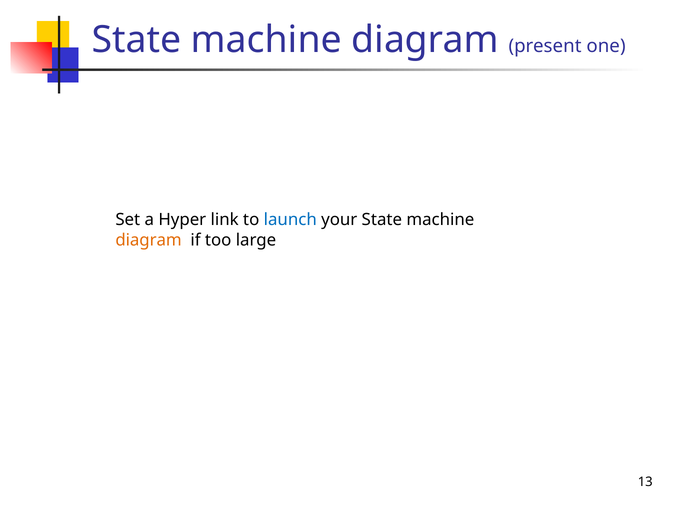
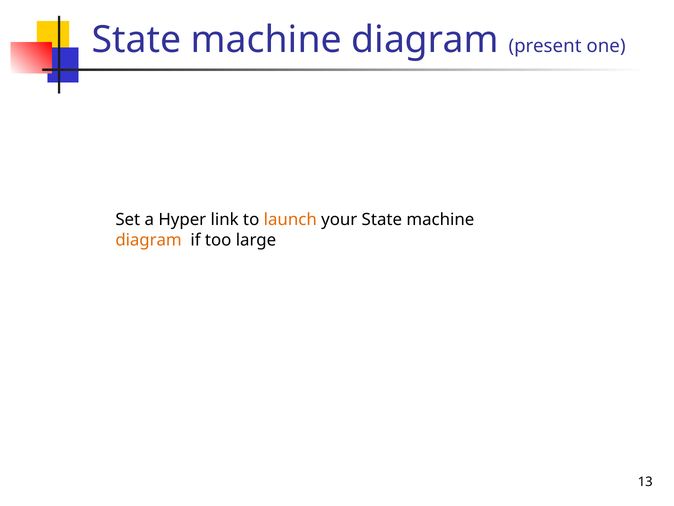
launch colour: blue -> orange (290, 220)
